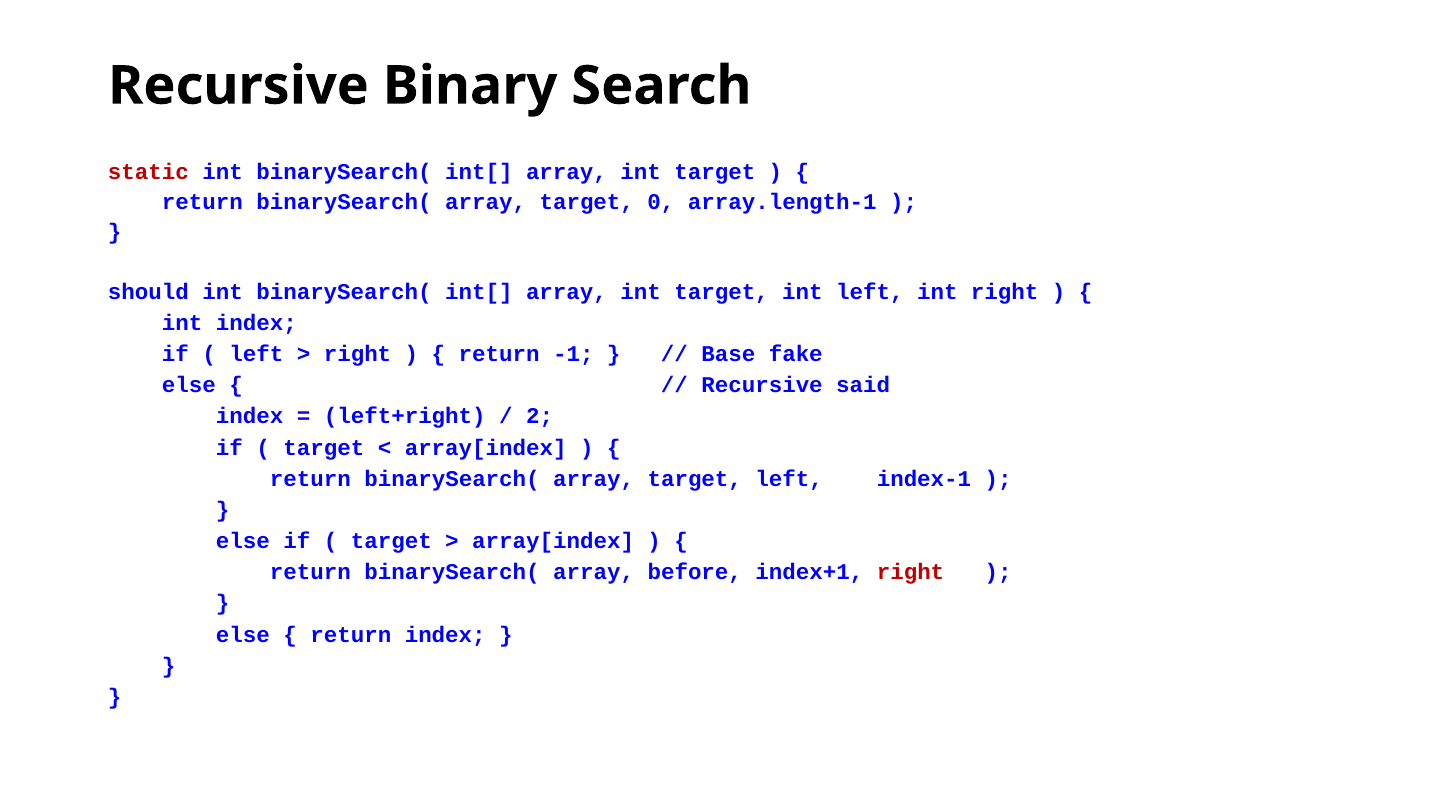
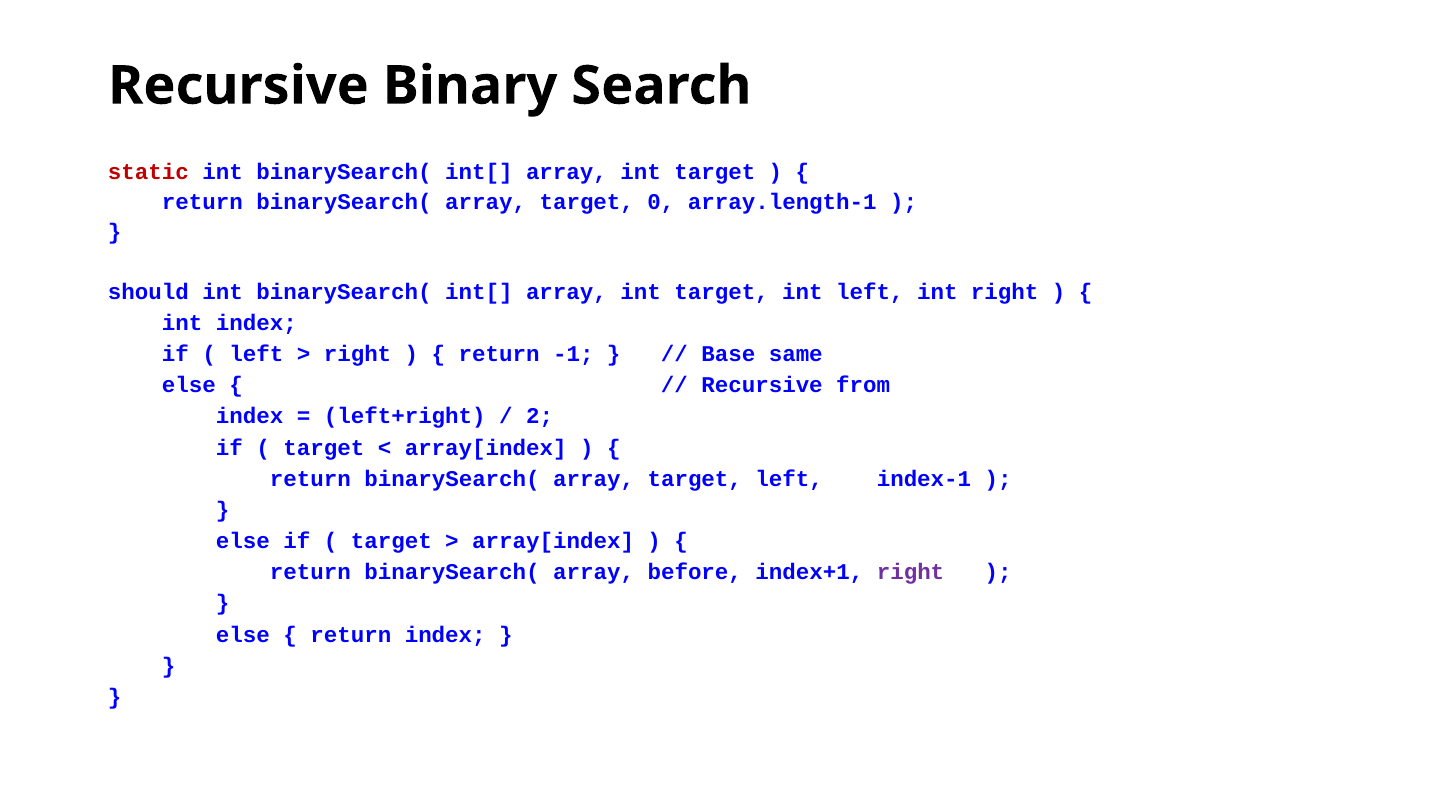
fake: fake -> same (796, 354)
said: said -> from (863, 385)
right colour: red -> purple (911, 572)
